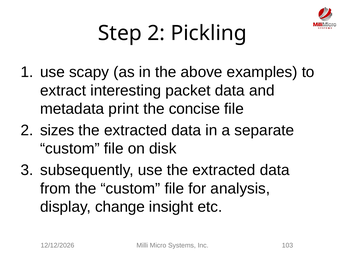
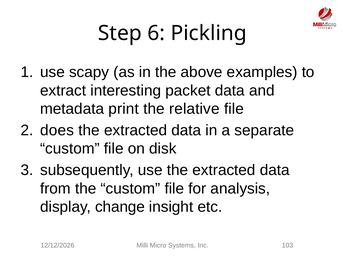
Step 2: 2 -> 6 (156, 33)
concise: concise -> relative (194, 109)
sizes: sizes -> does (57, 131)
